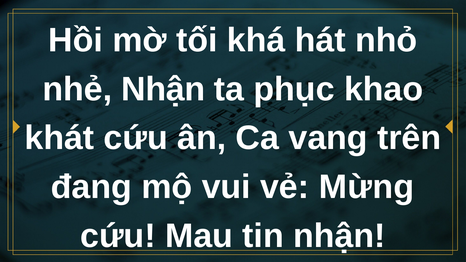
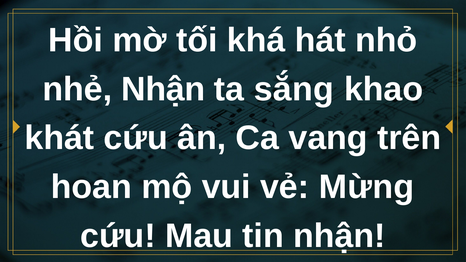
phục: phục -> sắng (294, 89)
đang: đang -> hoan (91, 187)
